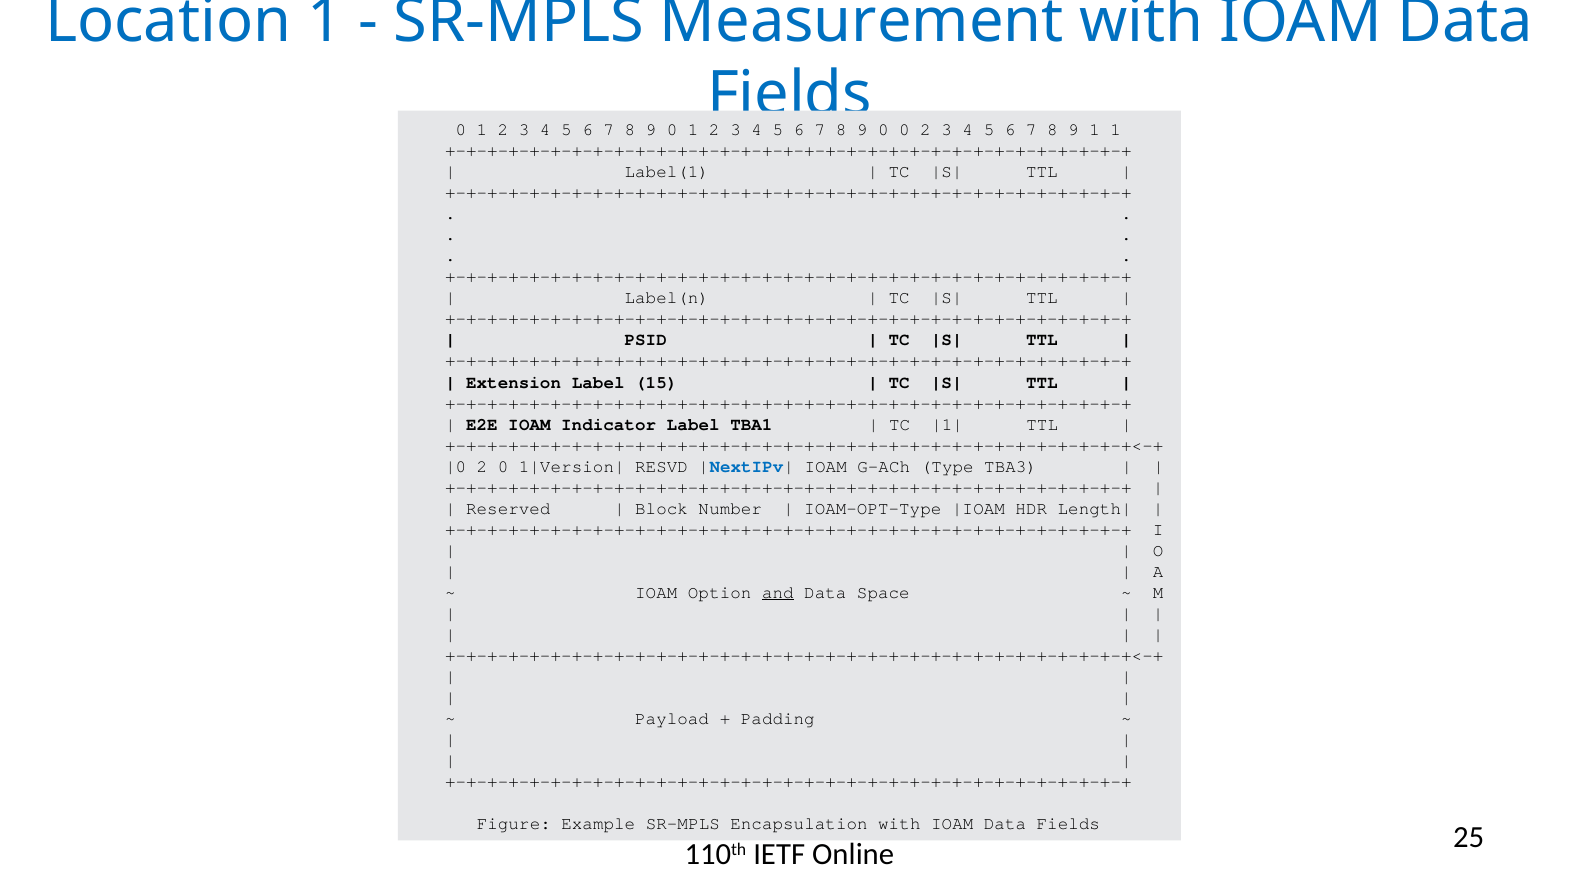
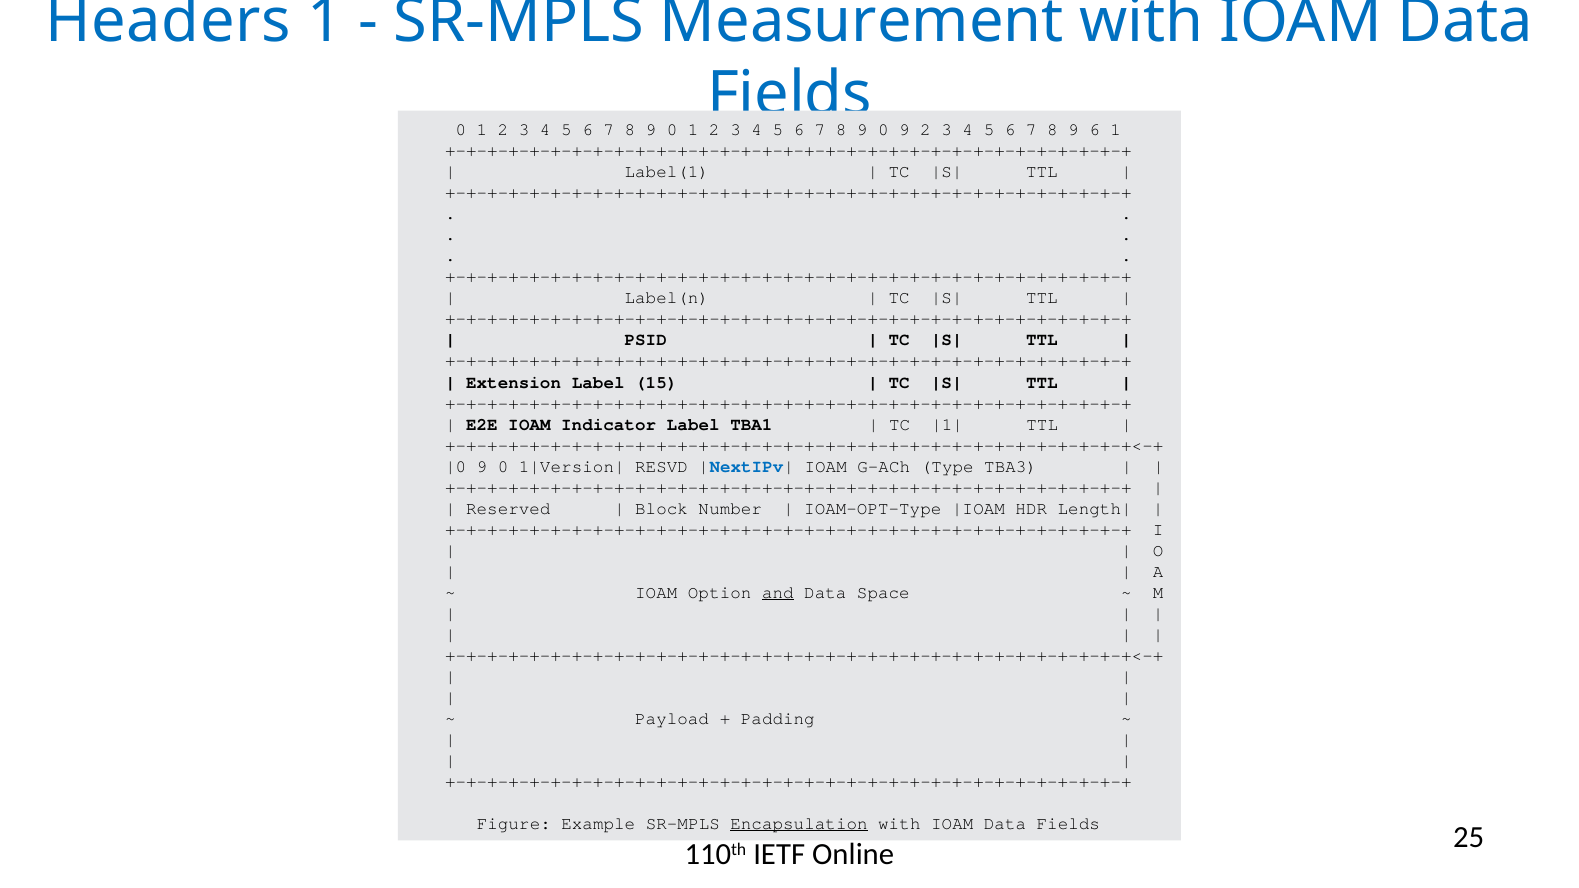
Location: Location -> Headers (168, 21)
0 0: 0 -> 9 (904, 130)
9 1: 1 -> 6 (1095, 130)
2: 2 -> 9 (482, 466)
Encapsulation underline: none -> present (799, 824)
